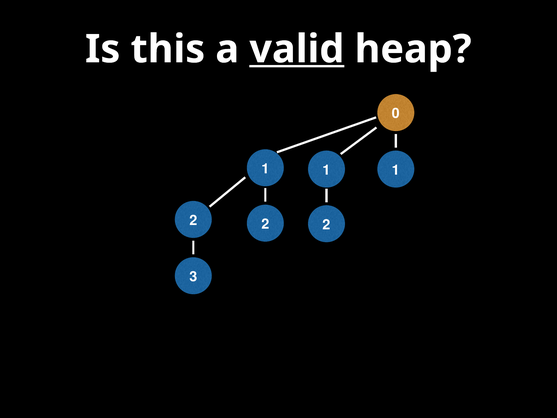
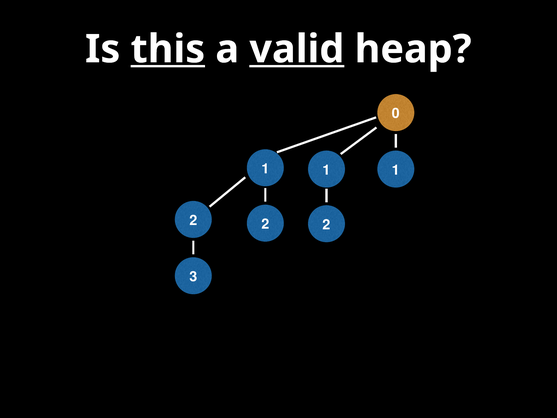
this underline: none -> present (168, 49)
